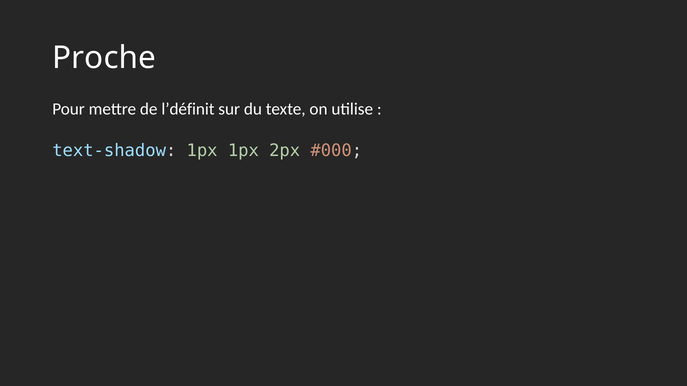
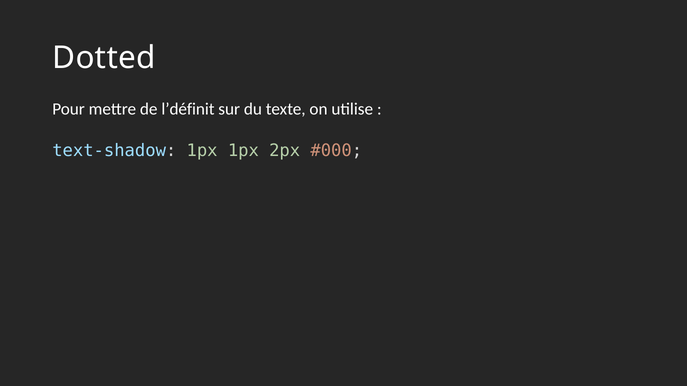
Proche: Proche -> Dotted (104, 58)
